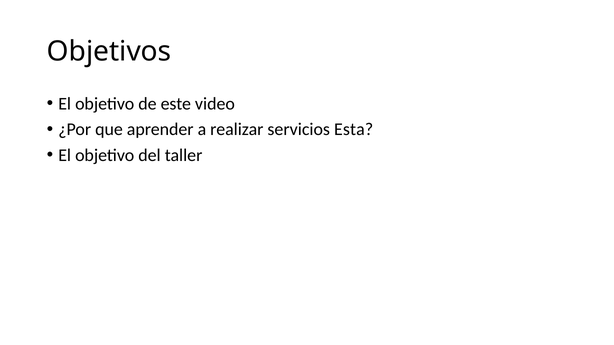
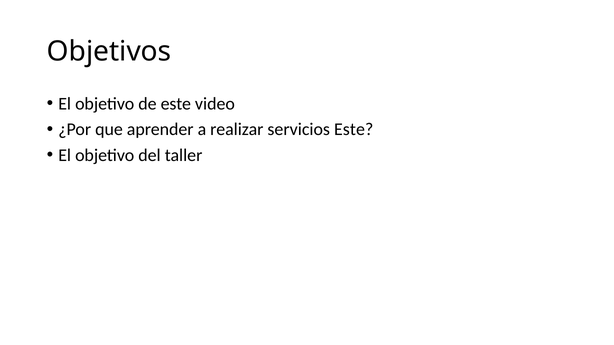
servicios Esta: Esta -> Este (354, 130)
